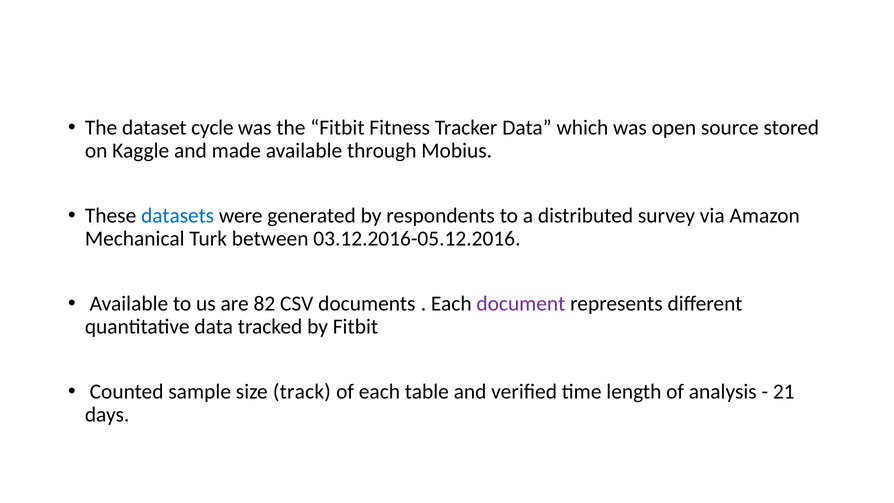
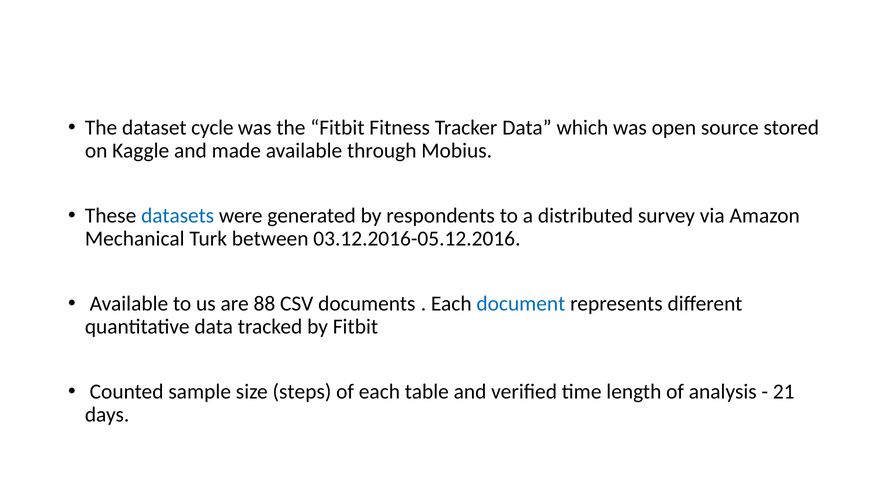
82: 82 -> 88 (264, 303)
document colour: purple -> blue (521, 303)
track: track -> steps (302, 391)
